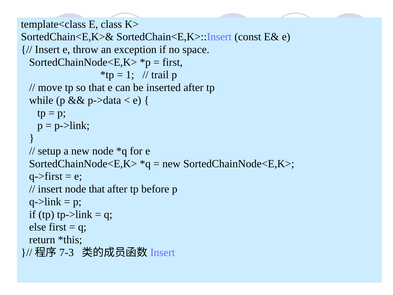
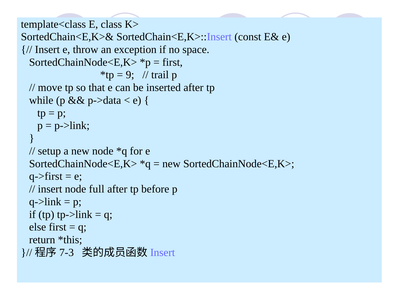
1: 1 -> 9 (130, 75)
node that: that -> full (97, 189)
